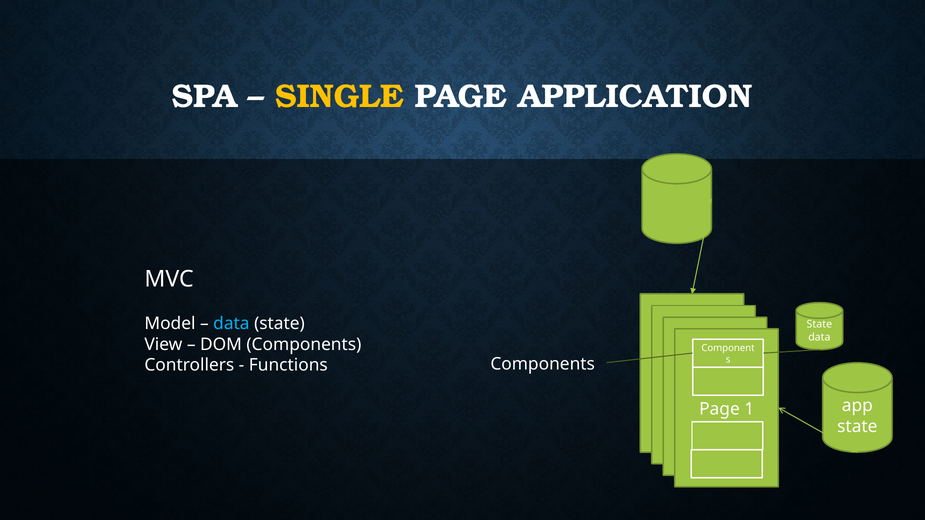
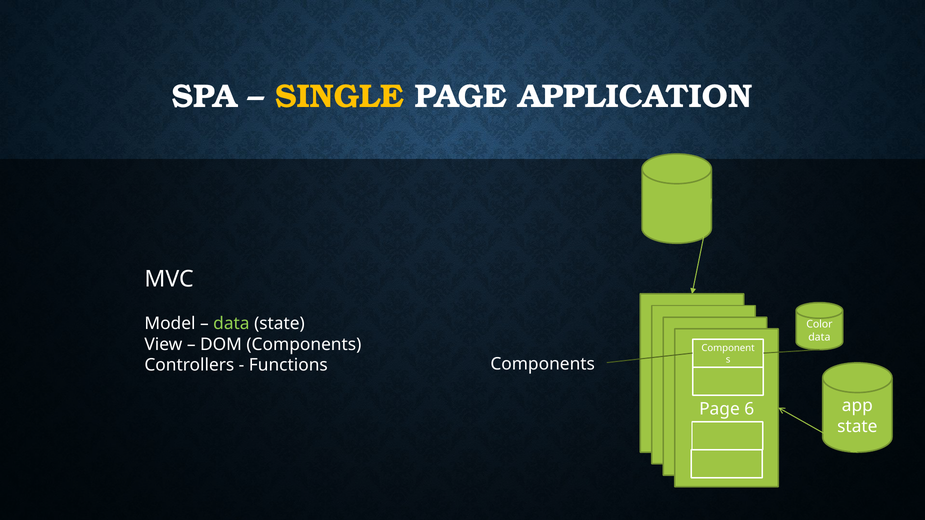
data colour: light blue -> light green (231, 324)
State: State -> Color (819, 325)
1: 1 -> 6 (749, 409)
